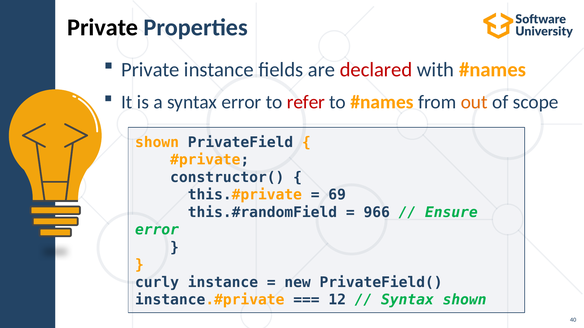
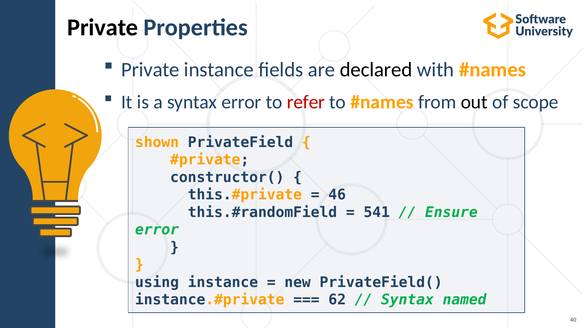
declared colour: red -> black (376, 70)
out colour: orange -> black (474, 102)
69: 69 -> 46 (337, 195)
966: 966 -> 541 (377, 213)
curly: curly -> using (157, 283)
12: 12 -> 62 (337, 300)
Syntax shown: shown -> named (465, 300)
